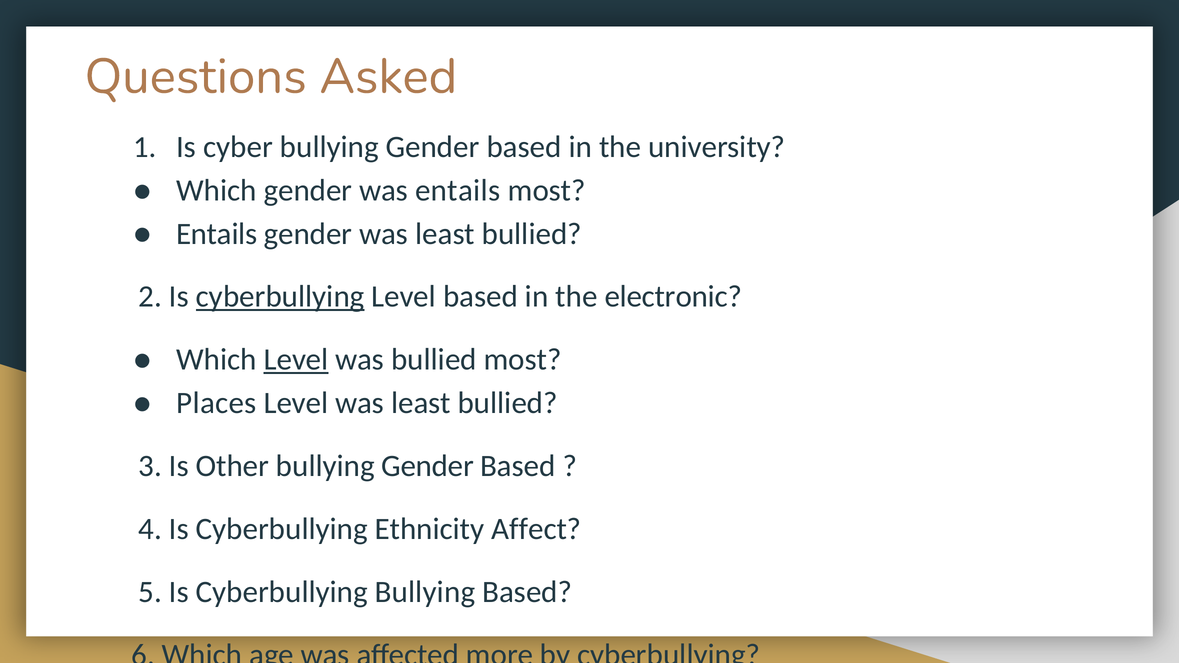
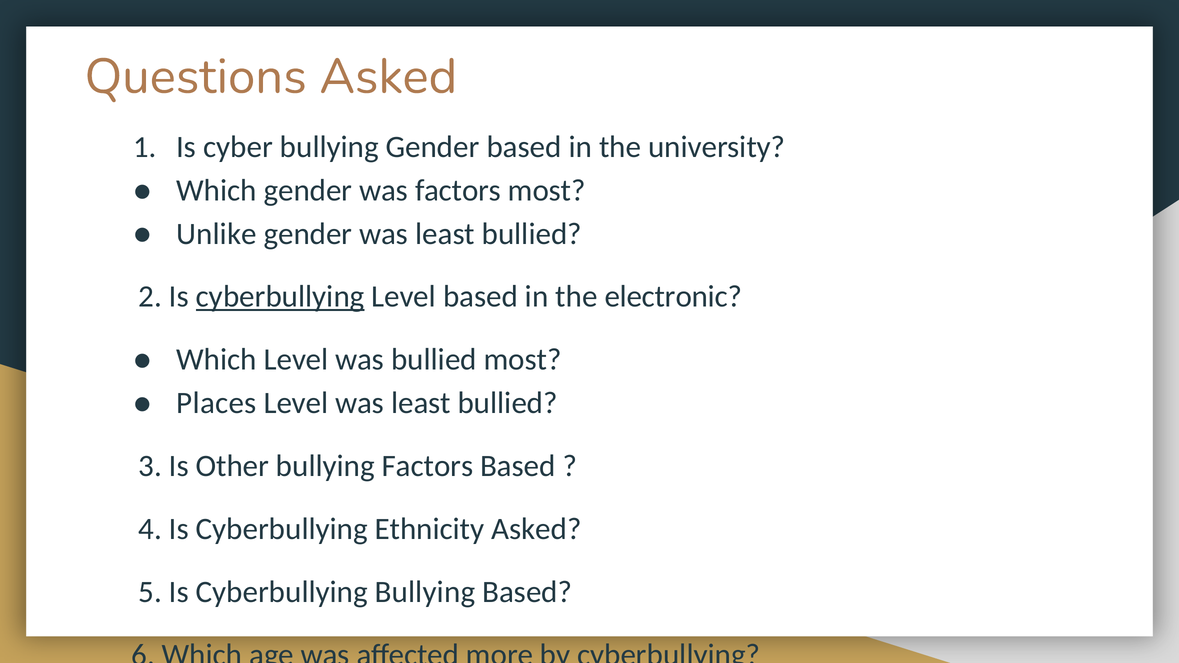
was entails: entails -> factors (458, 190)
Entails: Entails -> Unlike (216, 234)
Level underline: present -> none (296, 360)
Gender: Gender -> Factors (428, 466)
Ethnicity Affect: Affect -> Asked (536, 529)
